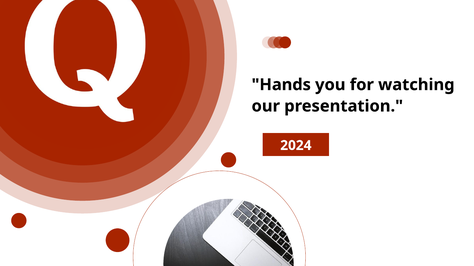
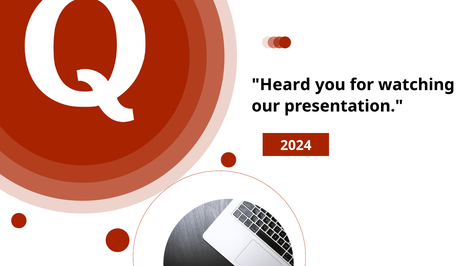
Hands: Hands -> Heard (281, 85)
